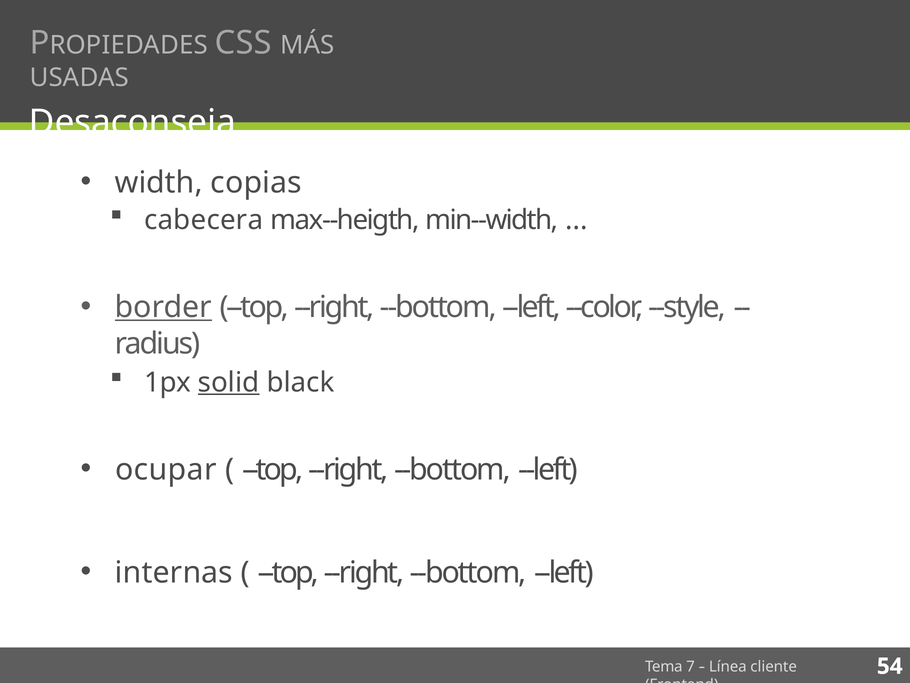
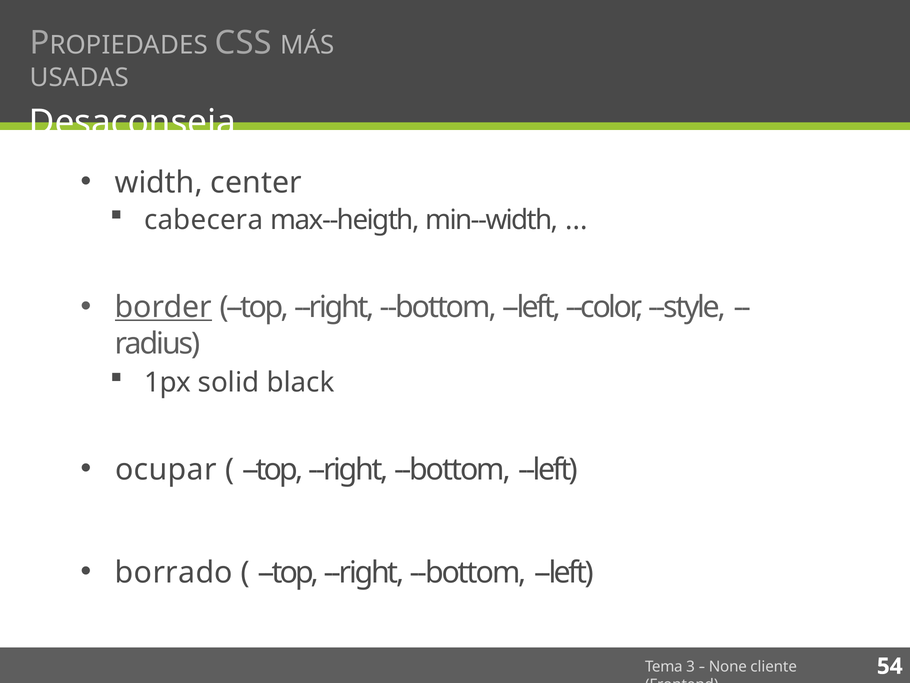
copias: copias -> center (256, 182)
solid underline: present -> none (229, 382)
internas: internas -> borrado (174, 572)
7: 7 -> 3 (691, 666)
Línea: Línea -> None (728, 666)
